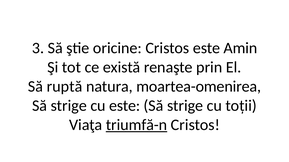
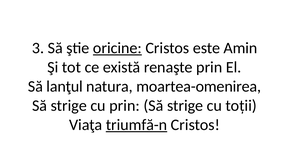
oricine underline: none -> present (117, 48)
ruptă: ruptă -> lanţul (65, 87)
cu este: este -> prin (125, 106)
